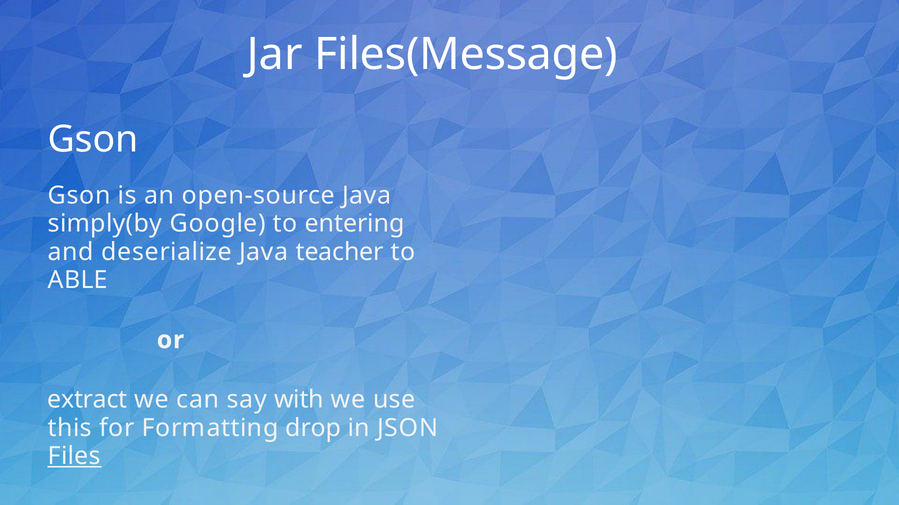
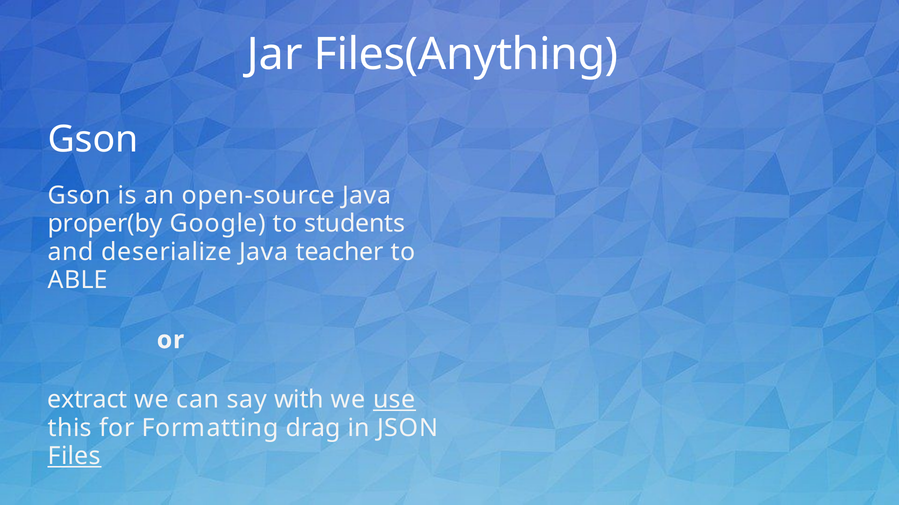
Files(Message: Files(Message -> Files(Anything (466, 55)
simply(by: simply(by -> proper(by (105, 224)
entering: entering -> students (355, 224)
use underline: none -> present (394, 400)
drop: drop -> drag (313, 429)
